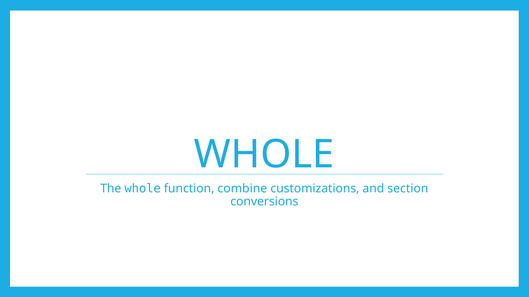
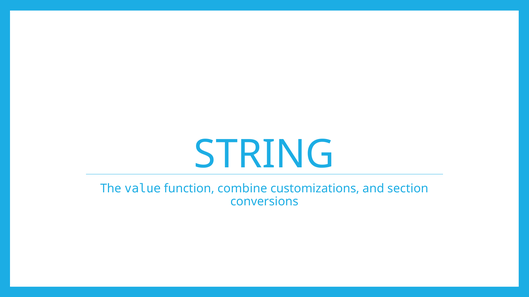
WHOLE: WHOLE -> STRING (264, 155)
The whole: whole -> value (143, 189)
